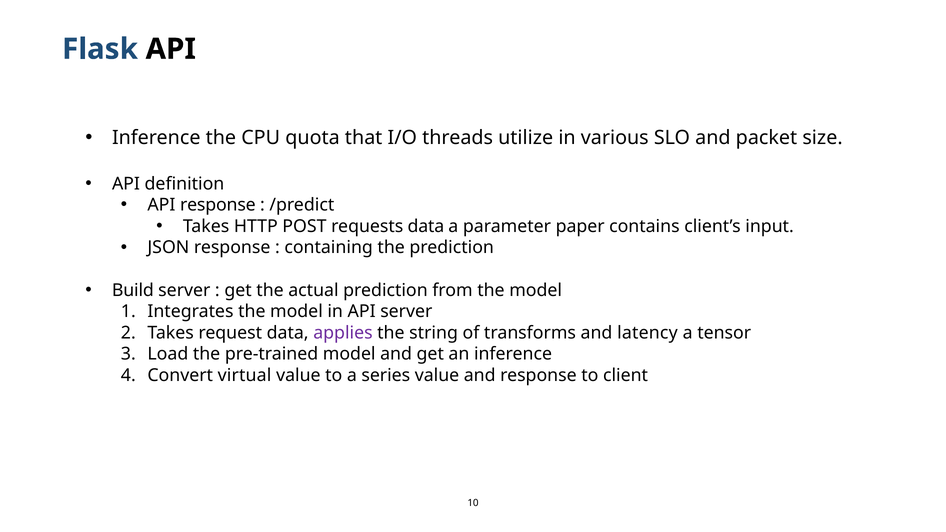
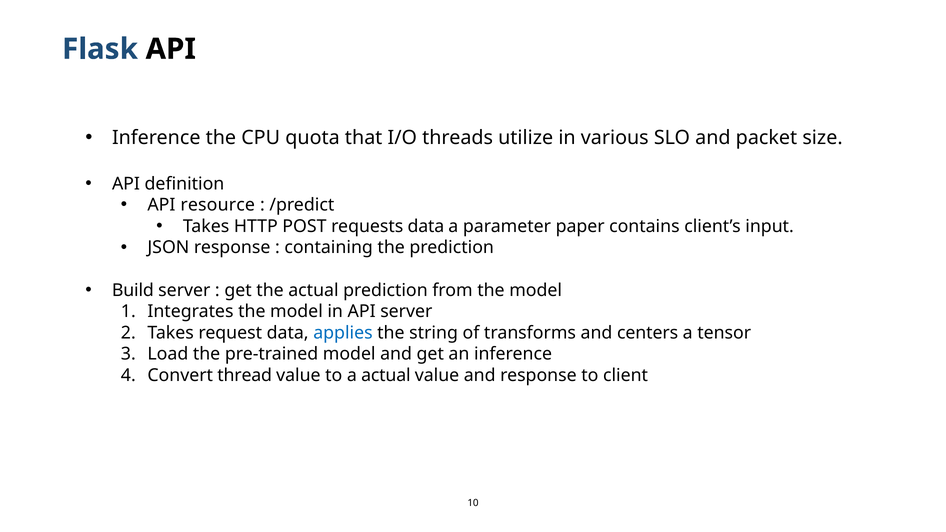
API response: response -> resource (218, 205)
applies colour: purple -> blue (343, 333)
latency: latency -> centers (648, 333)
virtual: virtual -> thread (245, 375)
a series: series -> actual (386, 375)
